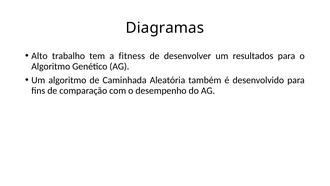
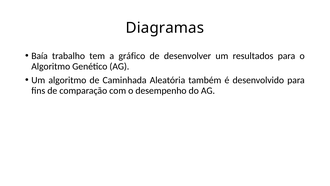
Alto: Alto -> Baía (40, 56)
fitness: fitness -> gráfico (132, 56)
